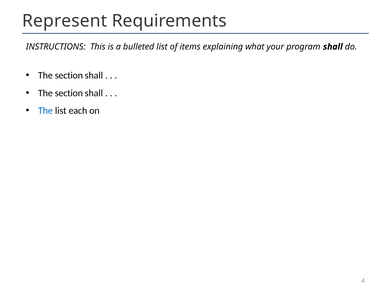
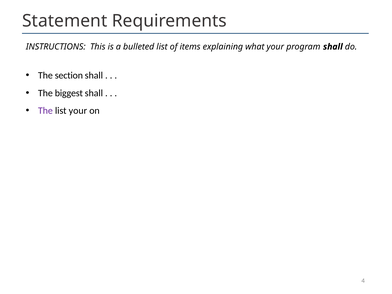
Represent: Represent -> Statement (65, 21)
section: section -> biggest (69, 93)
The colour: blue -> purple (45, 111)
list each: each -> your (78, 111)
